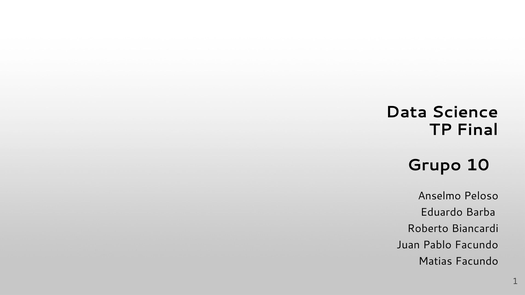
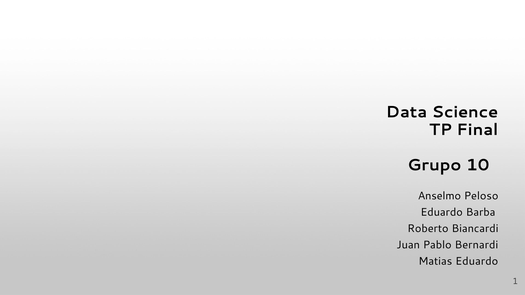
Pablo Facundo: Facundo -> Bernardi (476, 245)
Matias Facundo: Facundo -> Eduardo (477, 262)
